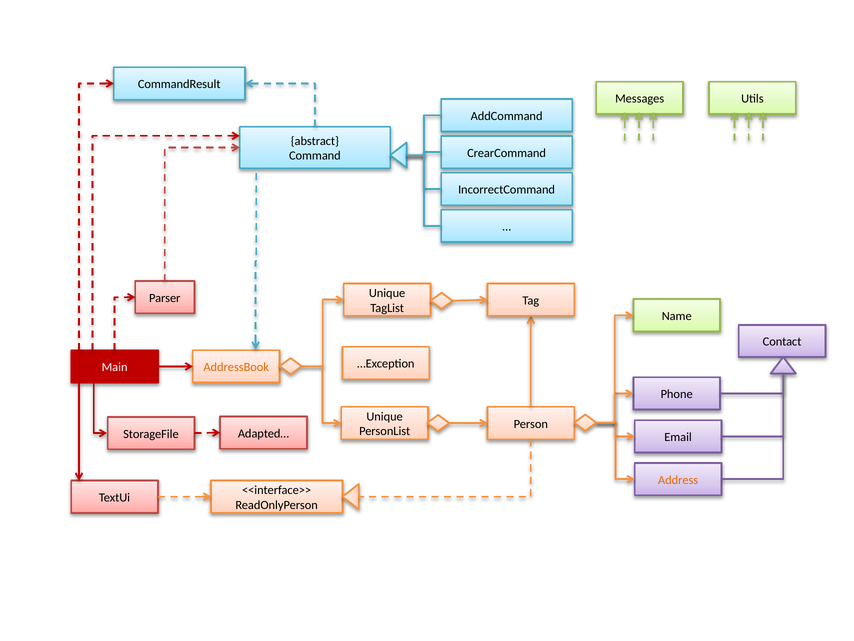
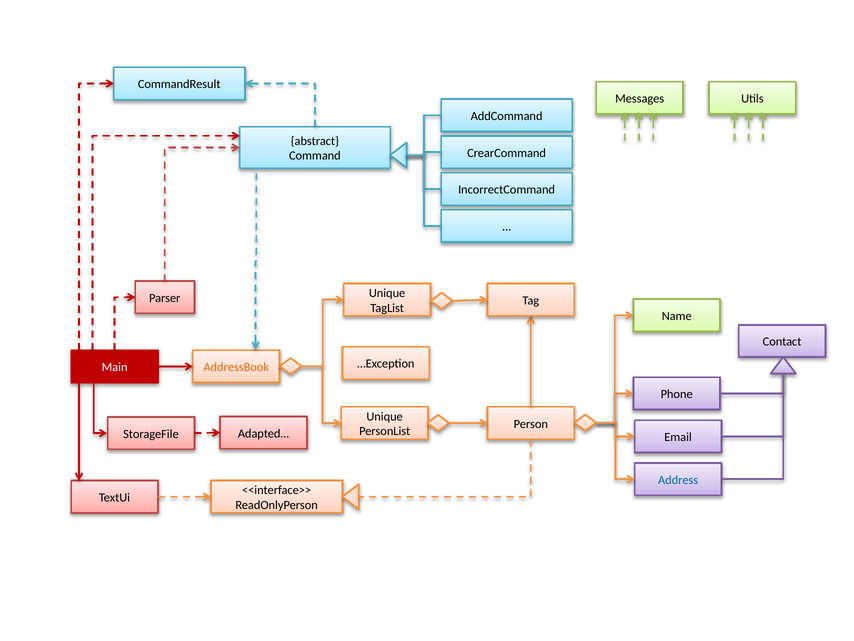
Address colour: orange -> blue (678, 480)
